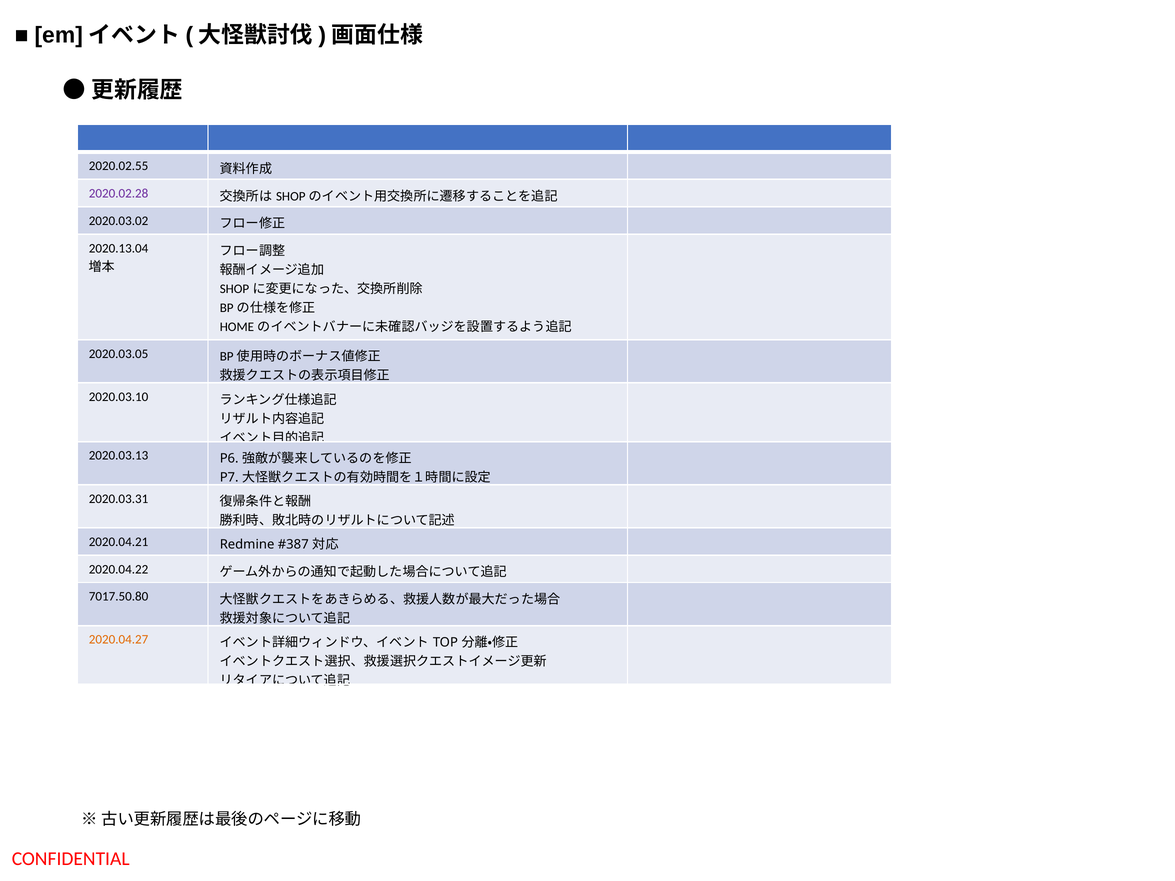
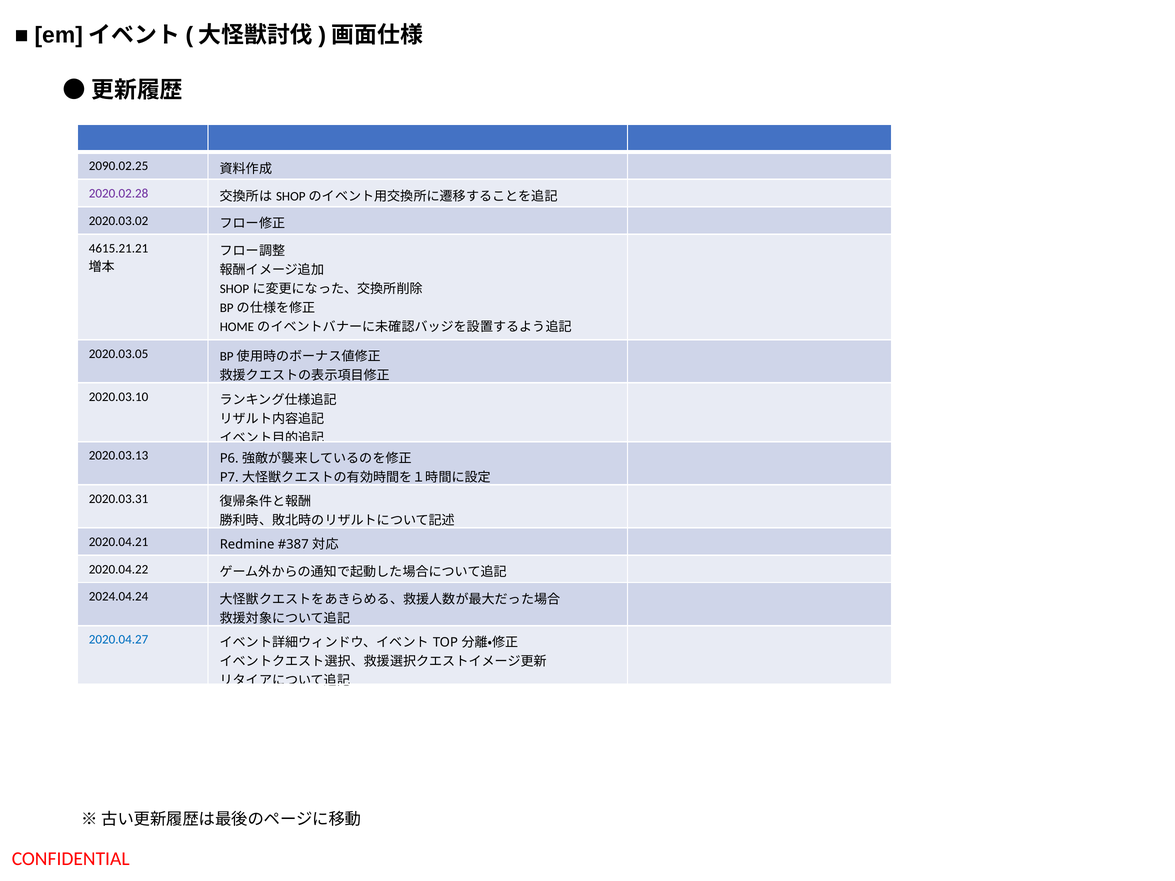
2020.02.55: 2020.02.55 -> 2090.02.25 (119, 166)
2020.13.04: 2020.13.04 -> 4615.21.21 (119, 248)
7017.50.80: 7017.50.80 -> 2024.04.24 (119, 597)
2020.04.27 colour: orange -> blue (119, 640)
